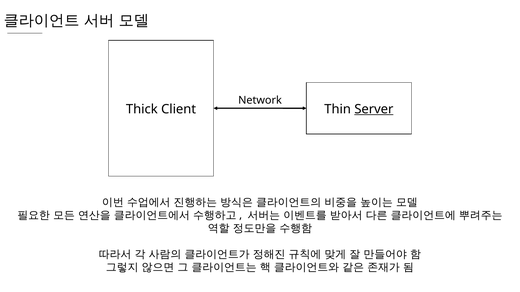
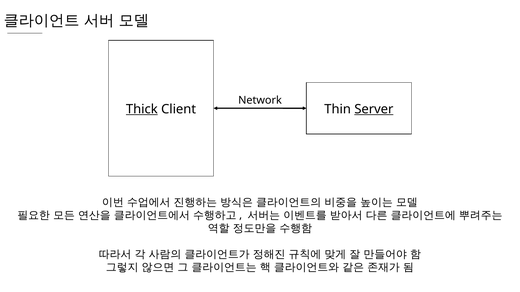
Thick underline: none -> present (142, 109)
